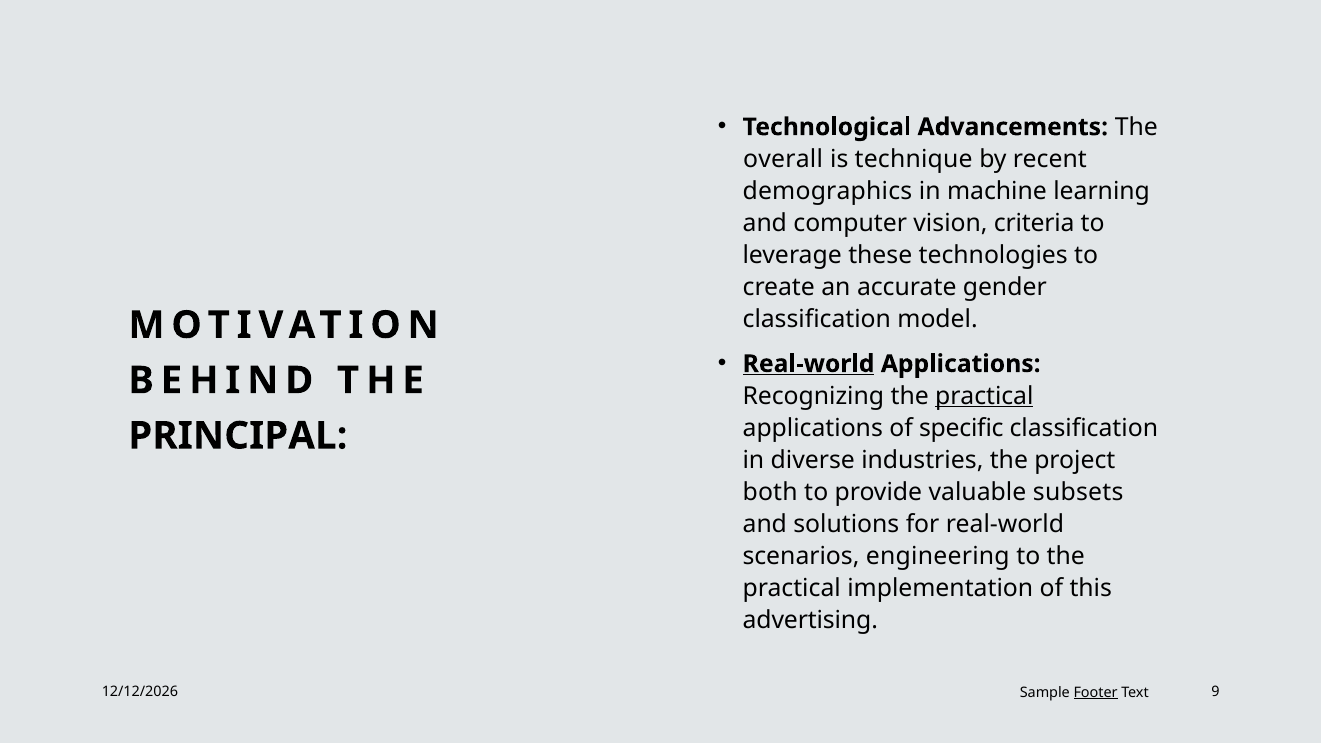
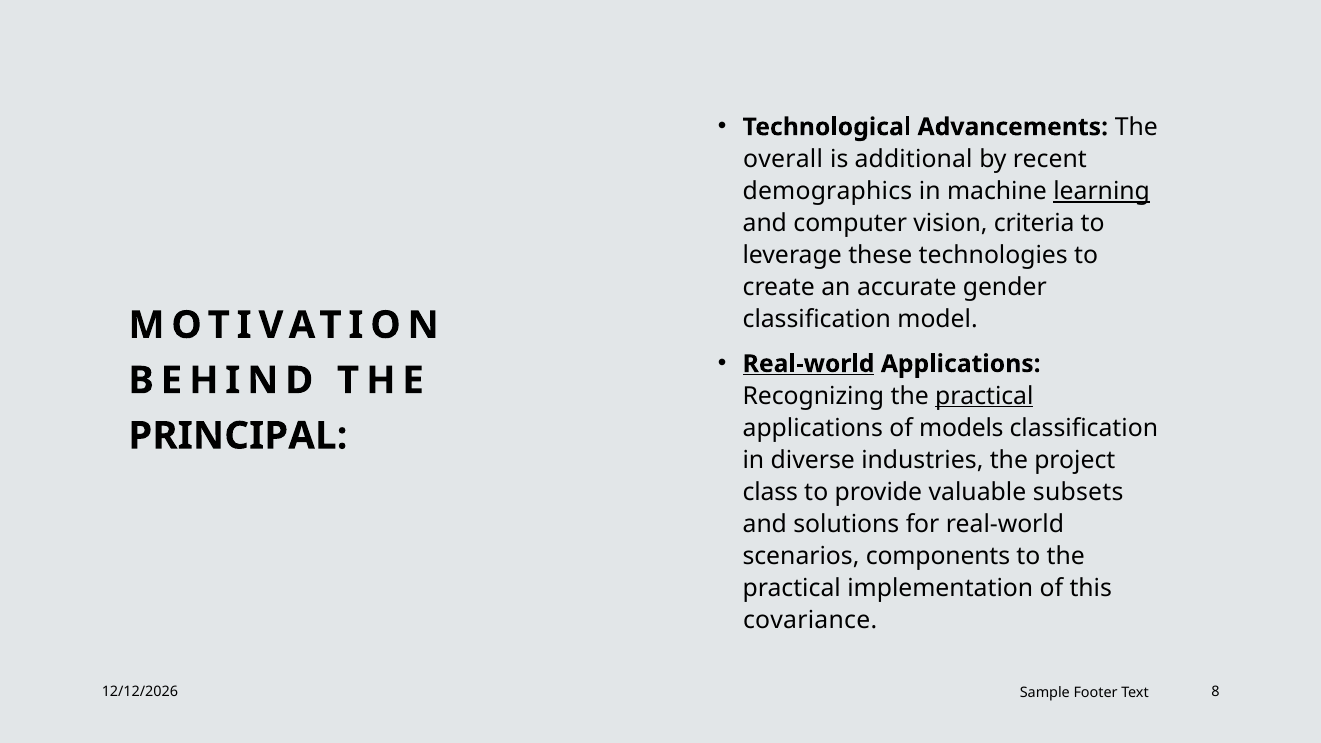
technique: technique -> additional (914, 159)
learning underline: none -> present (1102, 191)
specific: specific -> models (961, 428)
both: both -> class (770, 492)
engineering: engineering -> components (938, 556)
advertising: advertising -> covariance (810, 620)
Footer underline: present -> none (1096, 692)
9: 9 -> 8 (1216, 691)
